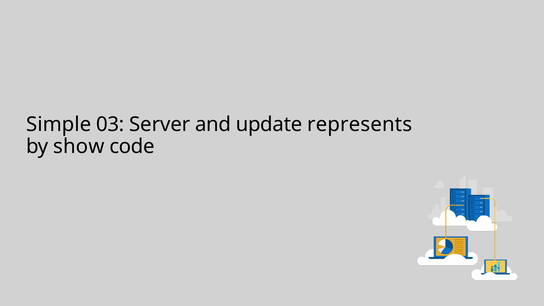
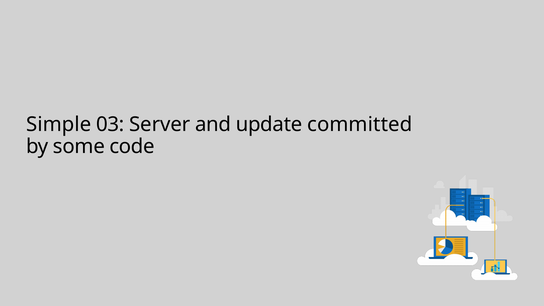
represents: represents -> committed (360, 125)
show: show -> some (79, 147)
